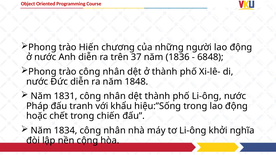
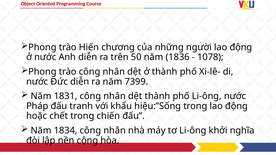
37: 37 -> 50 (136, 57)
6848: 6848 -> 1078 (210, 57)
1848: 1848 -> 7399 (136, 82)
